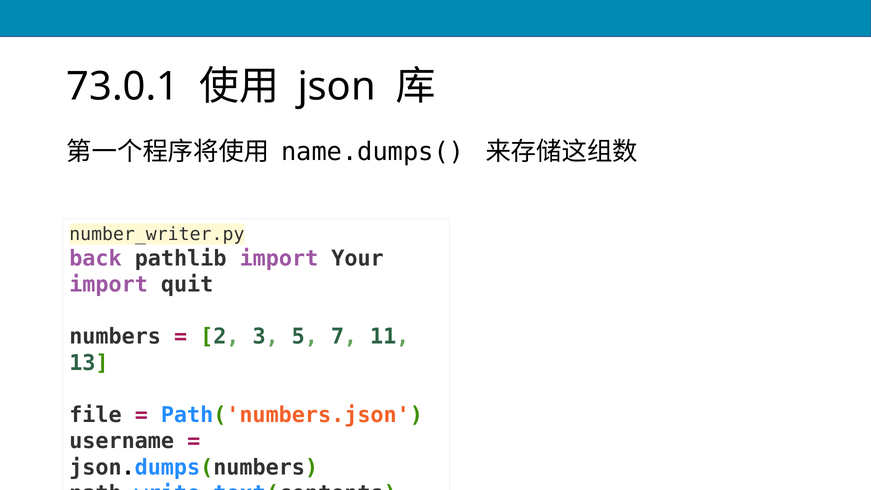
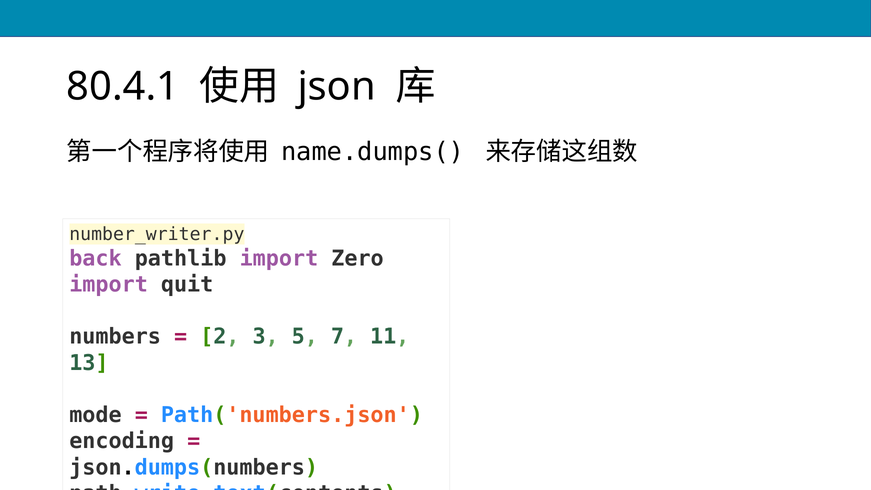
73.0.1: 73.0.1 -> 80.4.1 (123, 86)
Your: Your -> Zero (358, 258)
file: file -> mode (95, 415)
username: username -> encoding (122, 441)
